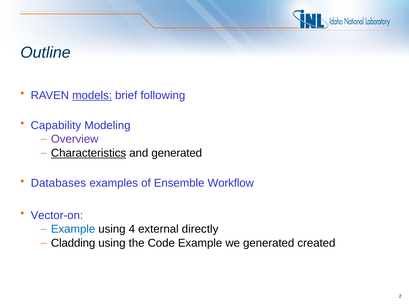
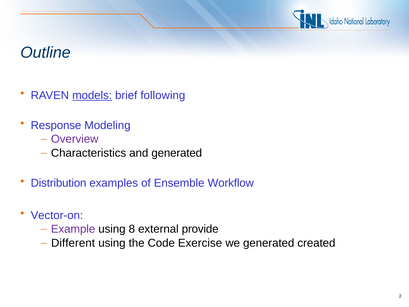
Capability: Capability -> Response (56, 125)
Characteristics underline: present -> none (89, 153)
Databases: Databases -> Distribution (59, 183)
Example colour: blue -> purple (73, 229)
4: 4 -> 8 (132, 229)
directly: directly -> provide (200, 229)
Cladding: Cladding -> Different (73, 243)
Code Example: Example -> Exercise (200, 243)
